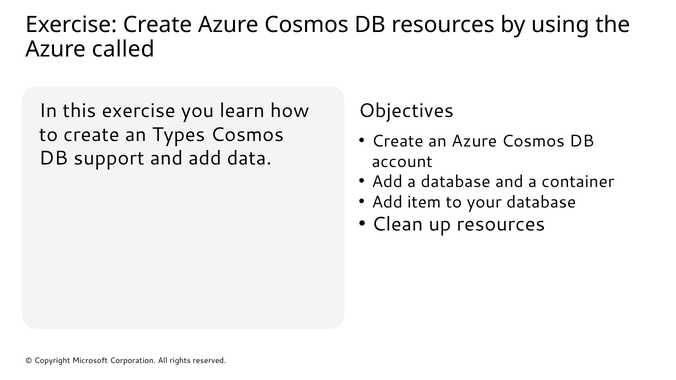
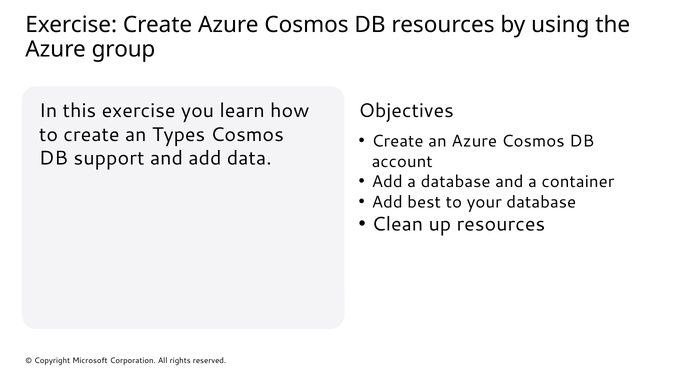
called: called -> group (123, 49)
item: item -> best (424, 202)
